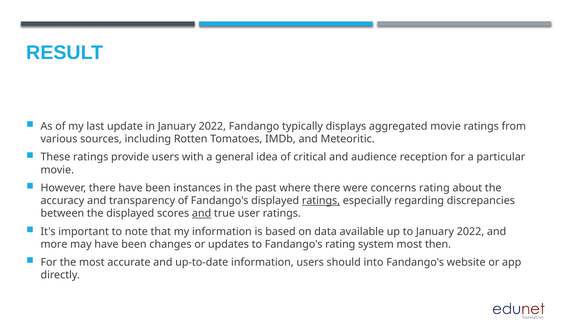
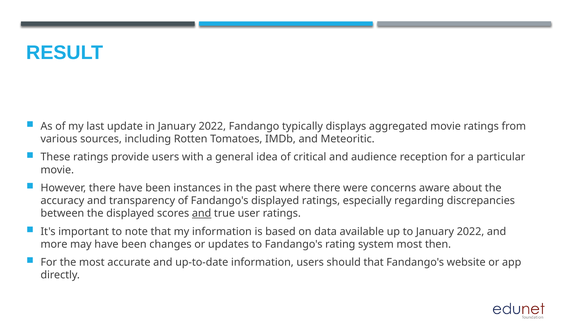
concerns rating: rating -> aware (434, 188)
ratings underline: present -> none (321, 201)
should into: into -> that (374, 262)
